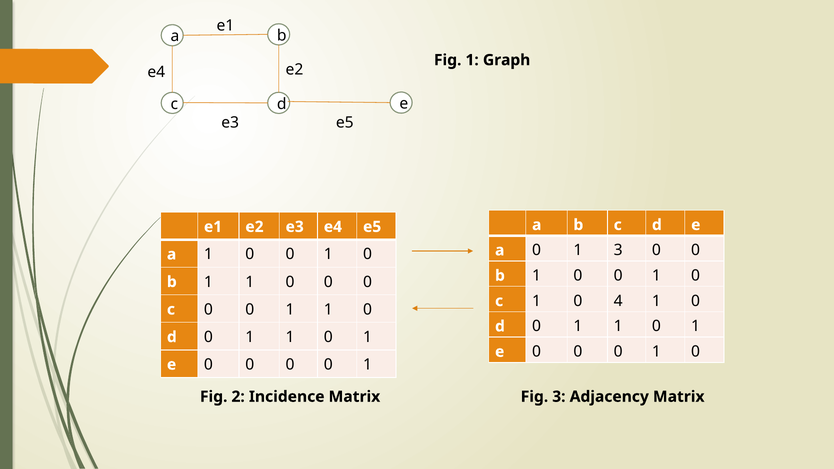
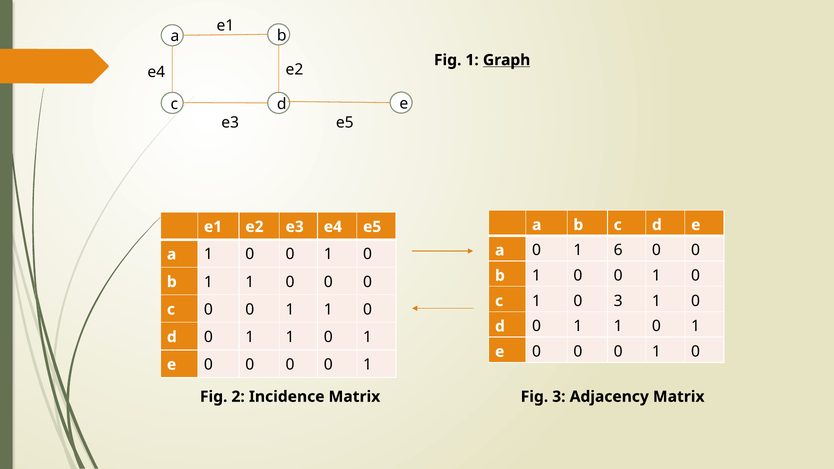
Graph underline: none -> present (507, 60)
1 3: 3 -> 6 (618, 250)
0 4: 4 -> 3 (618, 301)
